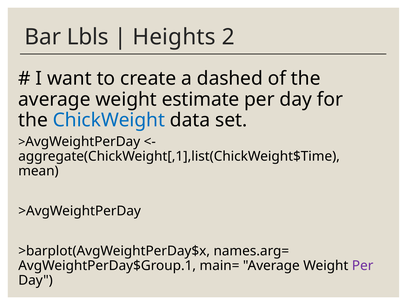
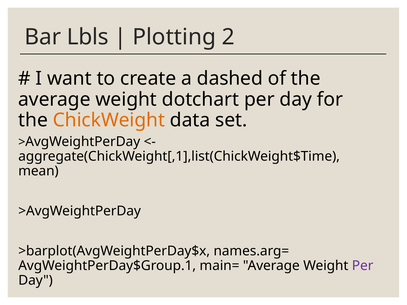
Heights: Heights -> Plotting (174, 37)
estimate: estimate -> dotchart (201, 99)
ChickWeight colour: blue -> orange (109, 120)
